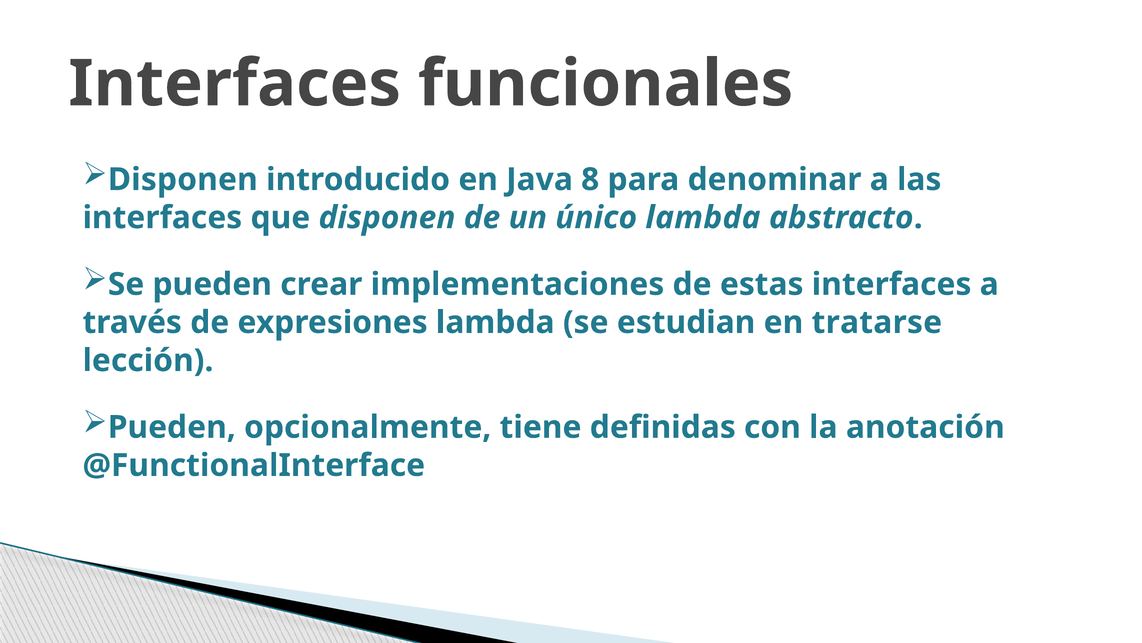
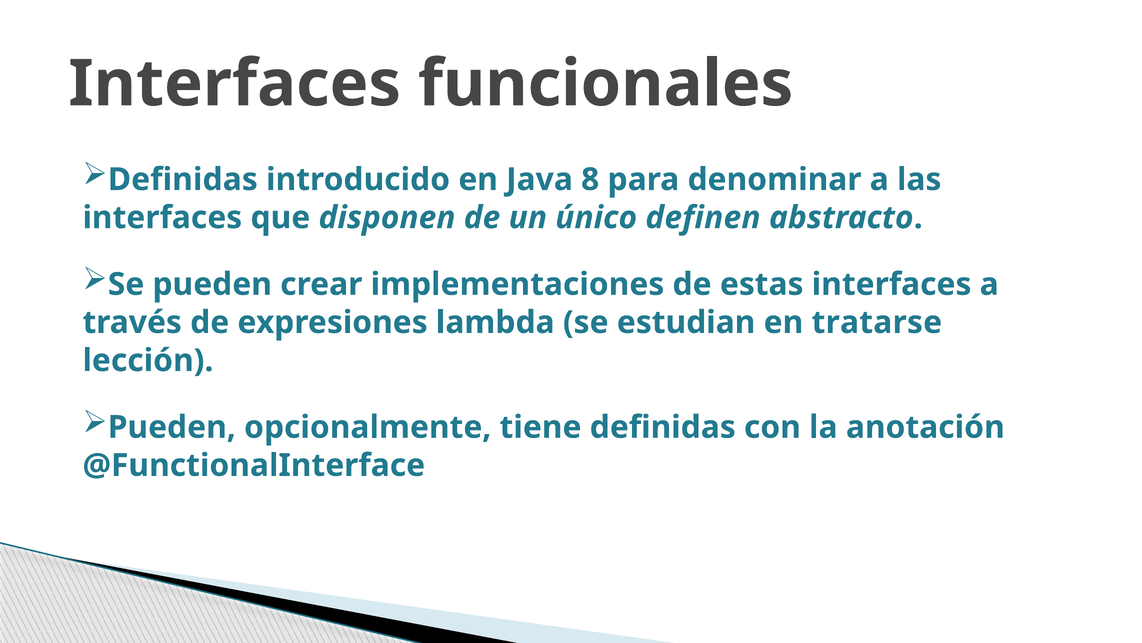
Disponen: Disponen -> Definidas (183, 179)
único lambda: lambda -> definen (703, 217)
